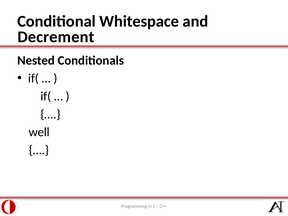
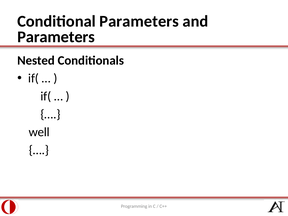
Conditional Whitespace: Whitespace -> Parameters (139, 21)
Decrement: Decrement -> Parameters (56, 37)
